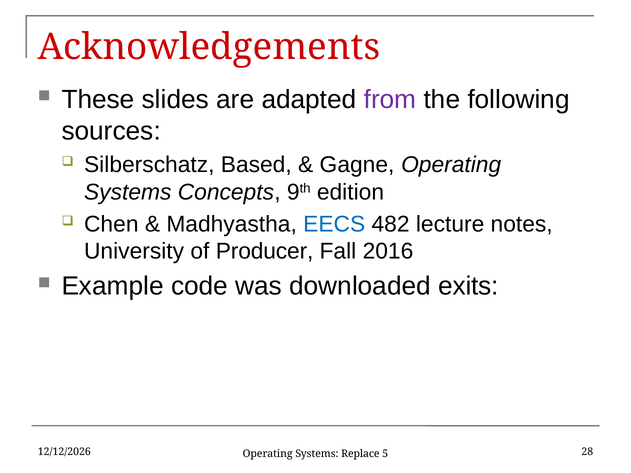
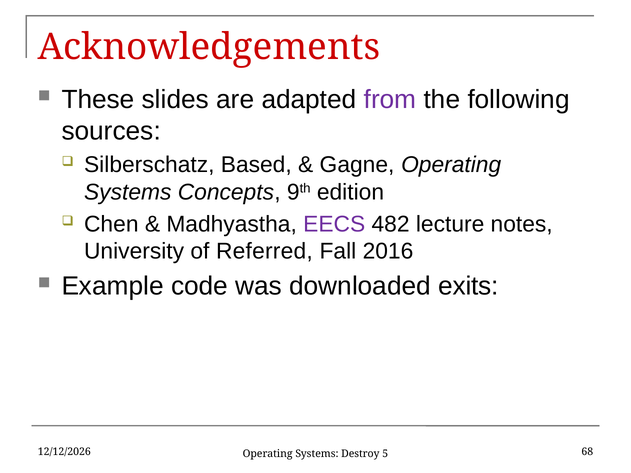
EECS colour: blue -> purple (334, 224)
Producer: Producer -> Referred (264, 251)
28: 28 -> 68 (587, 452)
Replace: Replace -> Destroy (360, 454)
